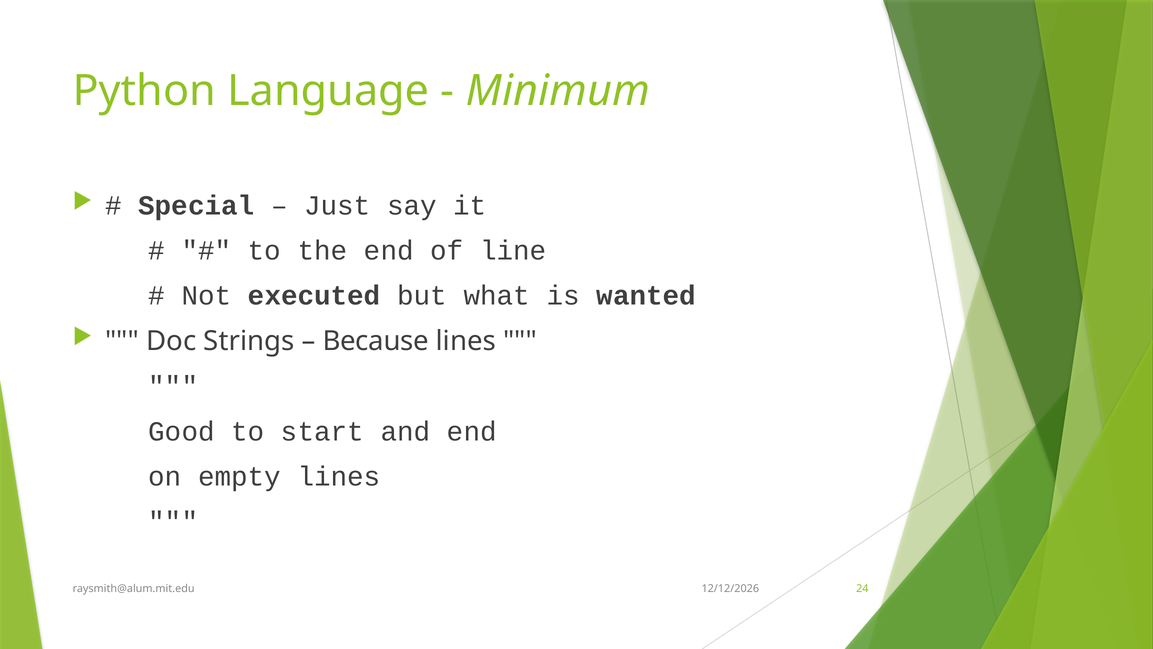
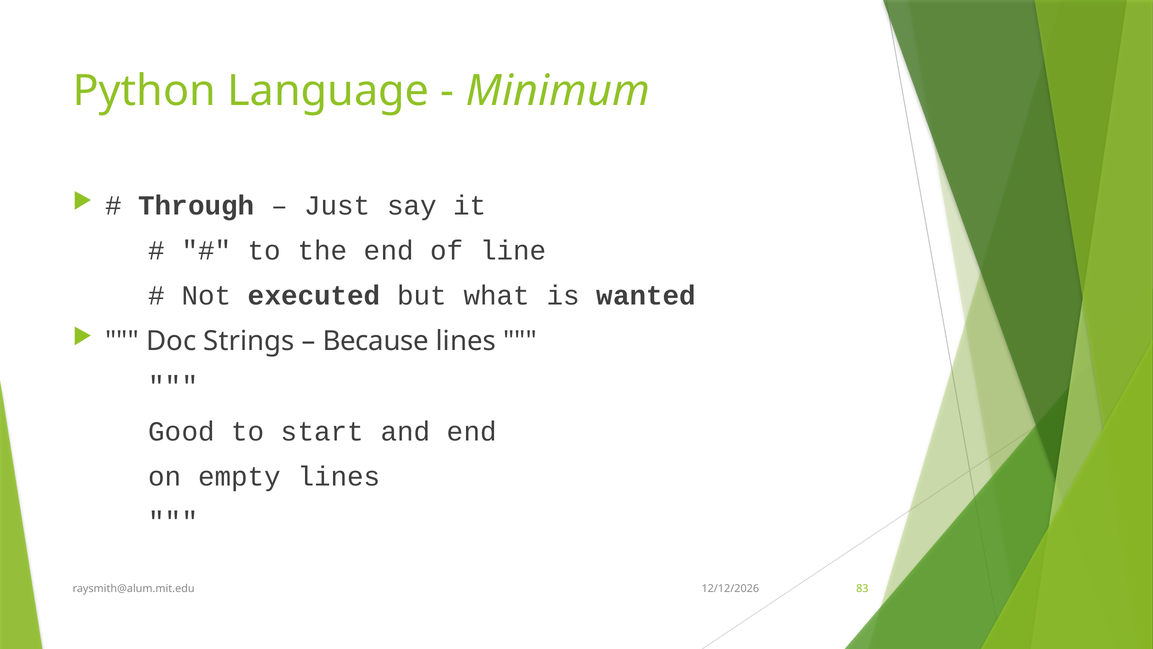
Special: Special -> Through (196, 205)
24: 24 -> 83 (862, 588)
